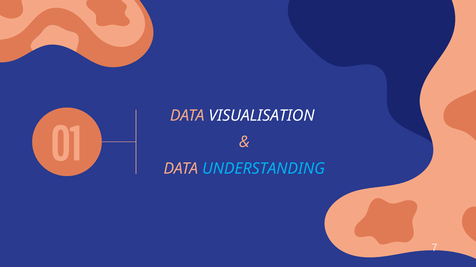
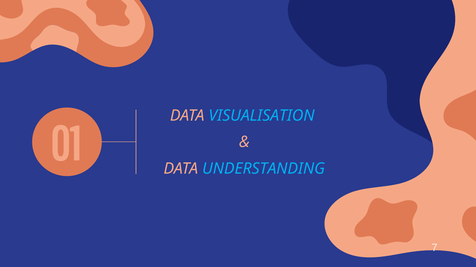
VISUALISATION colour: white -> light blue (262, 116)
